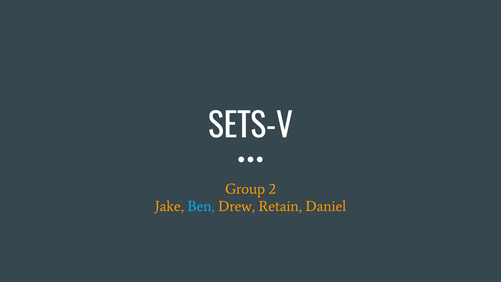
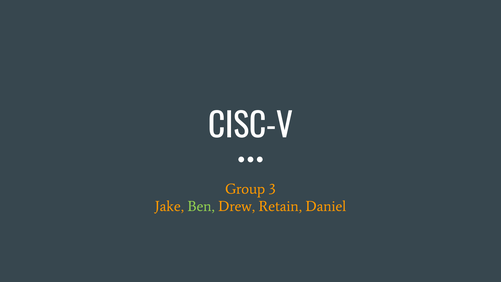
SETS-V: SETS-V -> CISC-V (251, 126)
2: 2 -> 3 (272, 189)
Ben colour: light blue -> light green (201, 206)
